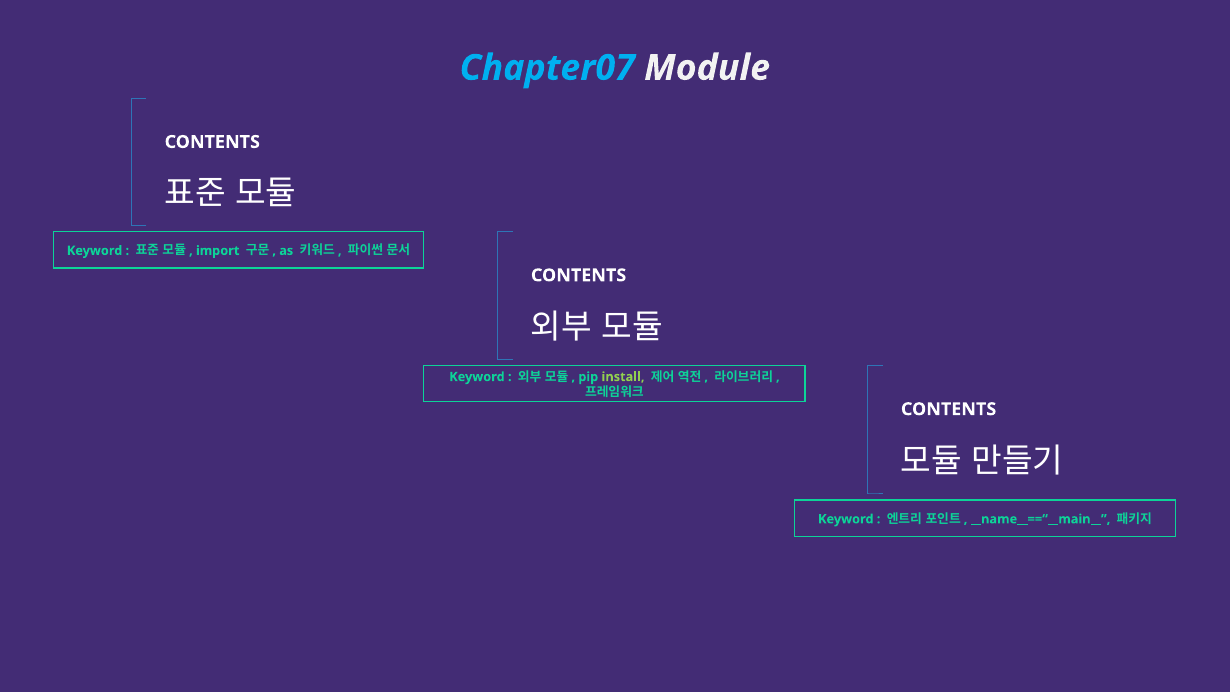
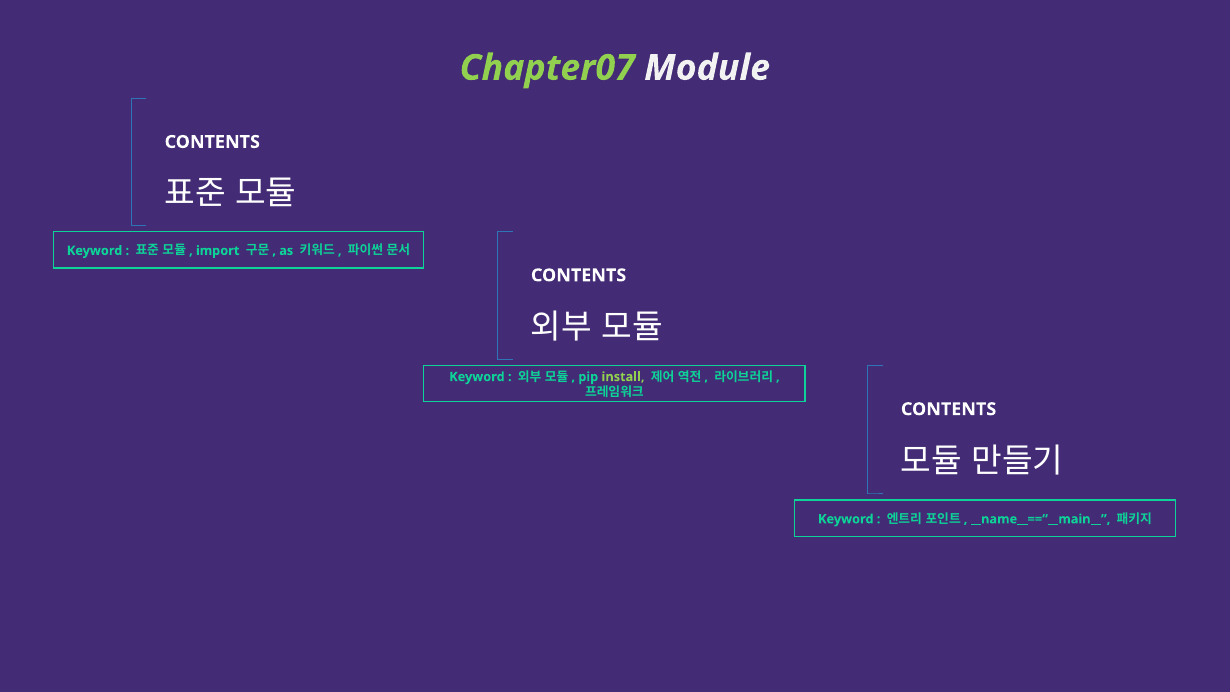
Chapter07 colour: light blue -> light green (547, 68)
